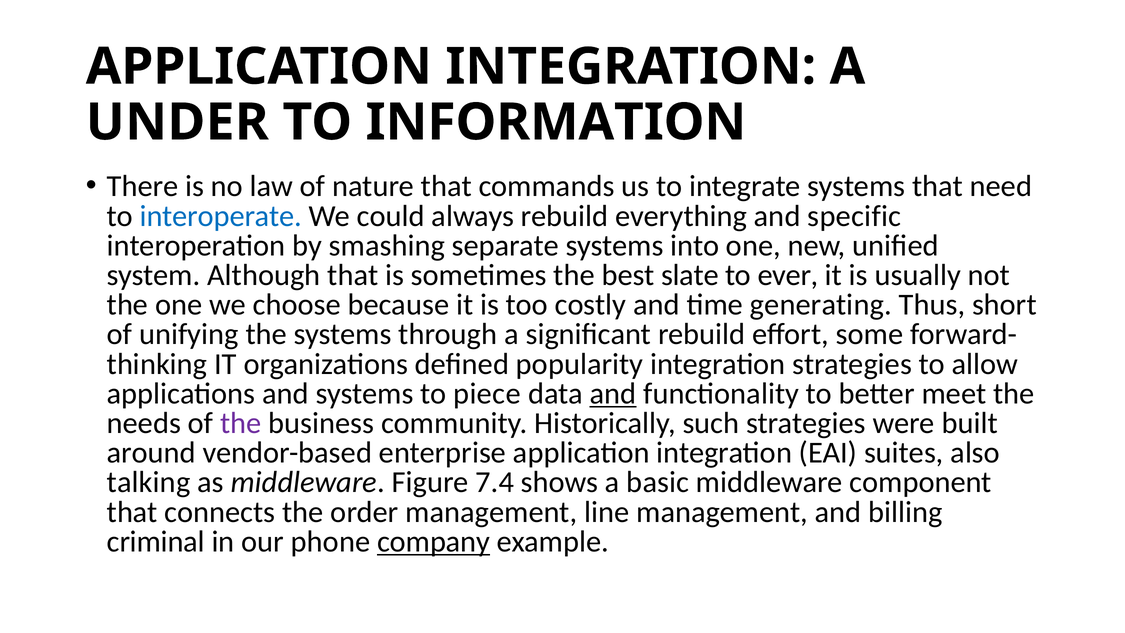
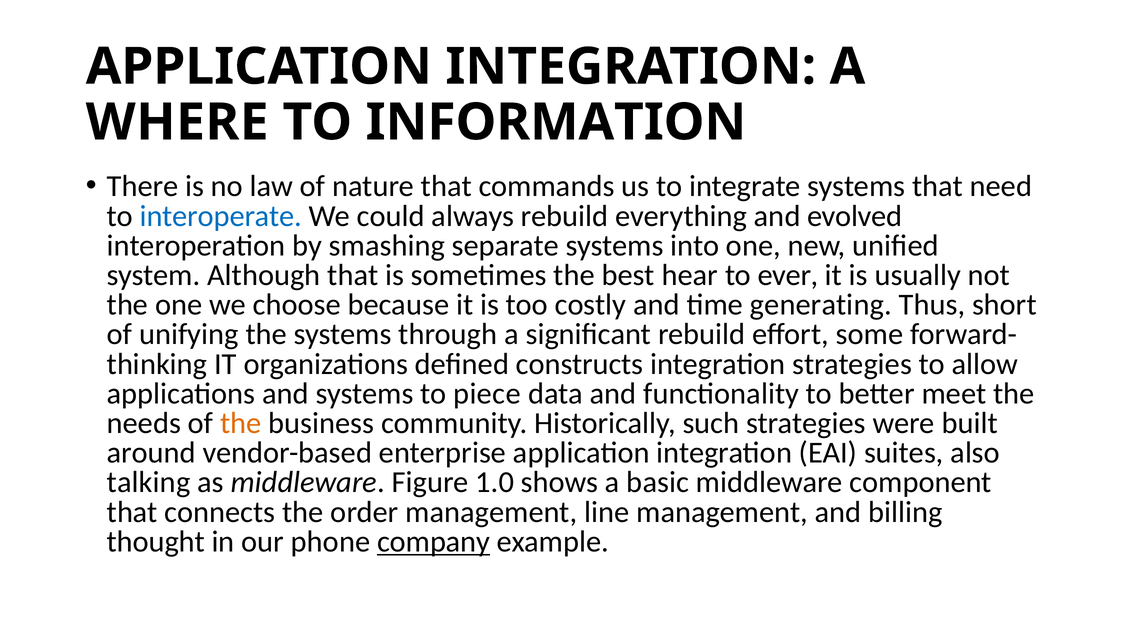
UNDER: UNDER -> WHERE (177, 122)
specific: specific -> evolved (855, 216)
slate: slate -> hear (690, 275)
popularity: popularity -> constructs (580, 364)
and underline: present -> none (613, 393)
the colour: purple -> orange (241, 423)
7.4: 7.4 -> 1.0 (495, 482)
criminal: criminal -> thought (156, 541)
